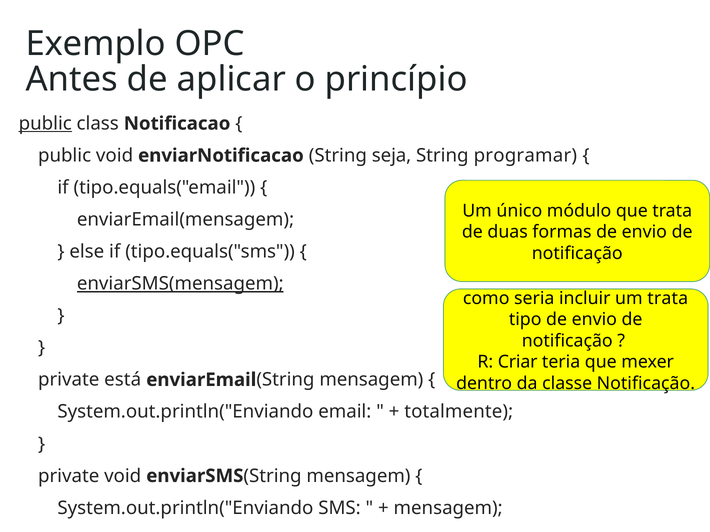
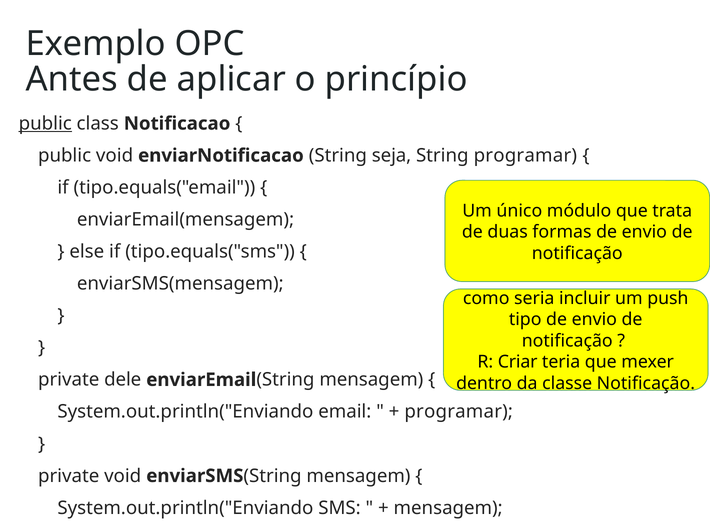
enviarSMS(mensagem underline: present -> none (180, 284)
um trata: trata -> push (668, 299)
está: está -> dele (123, 380)
totalmente: totalmente -> programar (459, 412)
